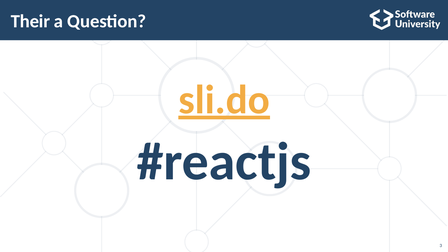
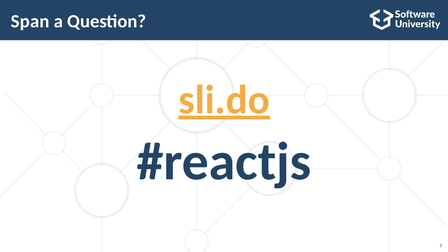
Their: Their -> Span (30, 21)
